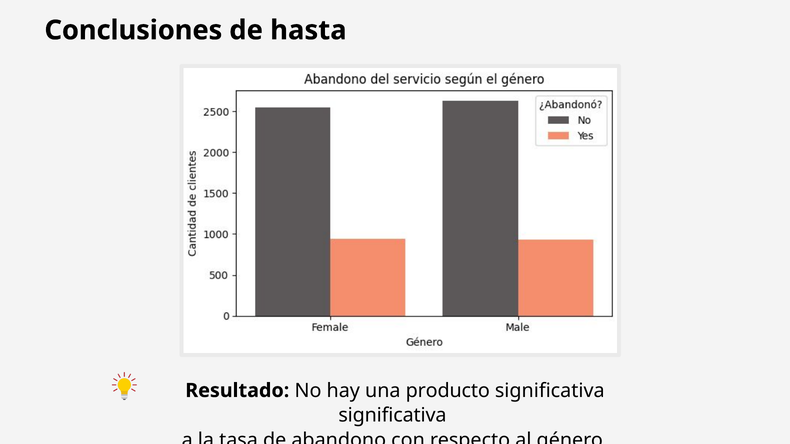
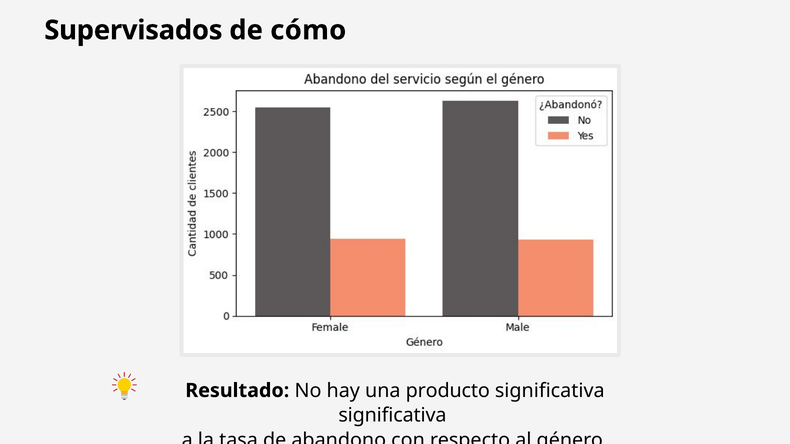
Conclusiones: Conclusiones -> Supervisados (133, 30)
hasta: hasta -> cómo (308, 30)
